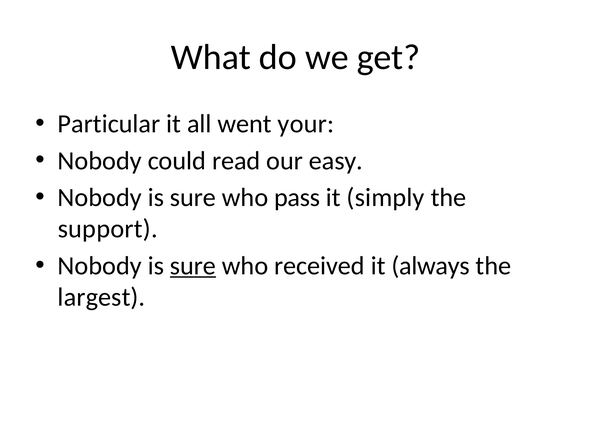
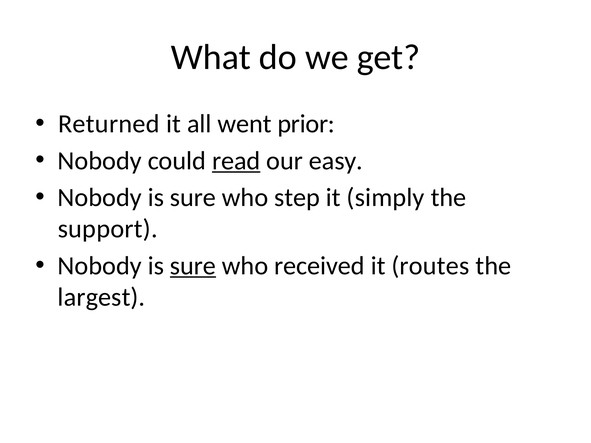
Particular: Particular -> Returned (109, 124)
your: your -> prior (306, 124)
read underline: none -> present (236, 161)
pass: pass -> step (297, 198)
always: always -> routes (430, 266)
